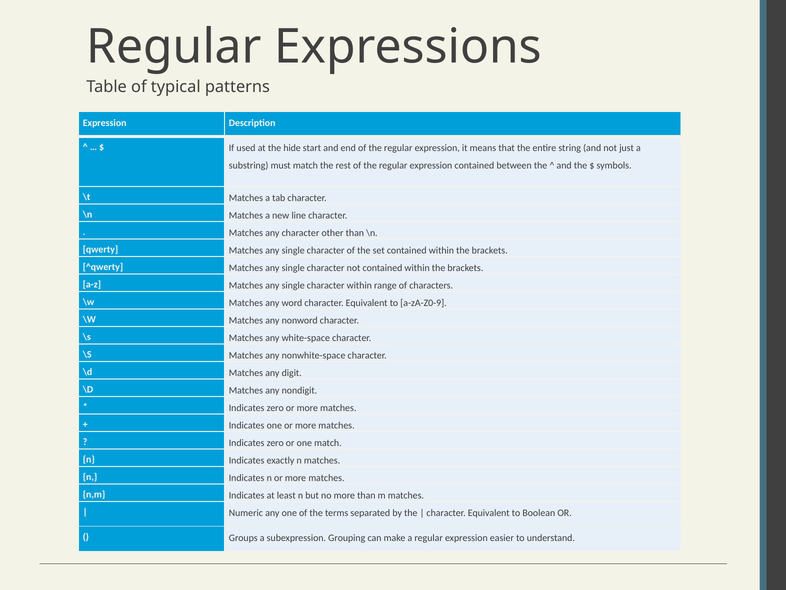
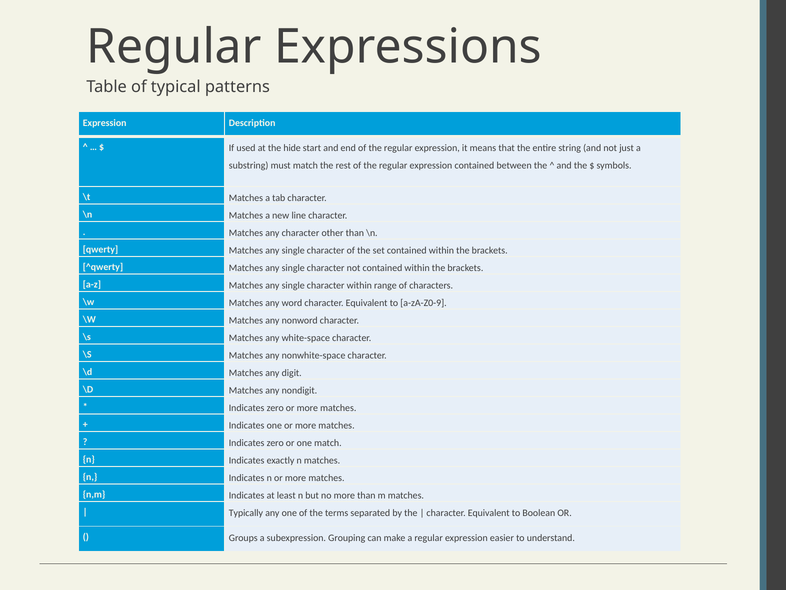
Numeric: Numeric -> Typically (246, 512)
